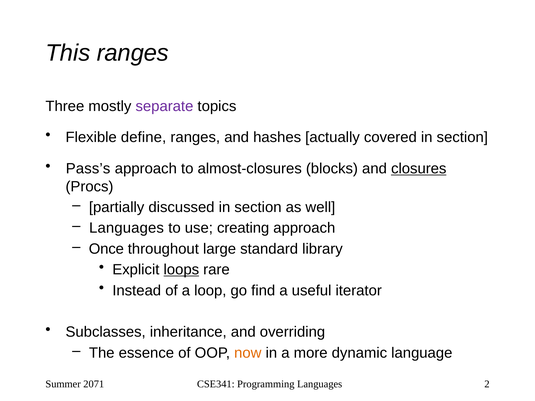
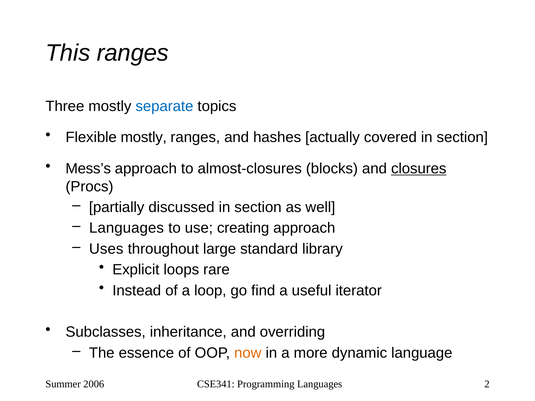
separate colour: purple -> blue (164, 106)
Flexible define: define -> mostly (144, 137)
Pass’s: Pass’s -> Mess’s (88, 169)
Once: Once -> Uses (106, 249)
loops underline: present -> none (181, 270)
2071: 2071 -> 2006 (94, 384)
